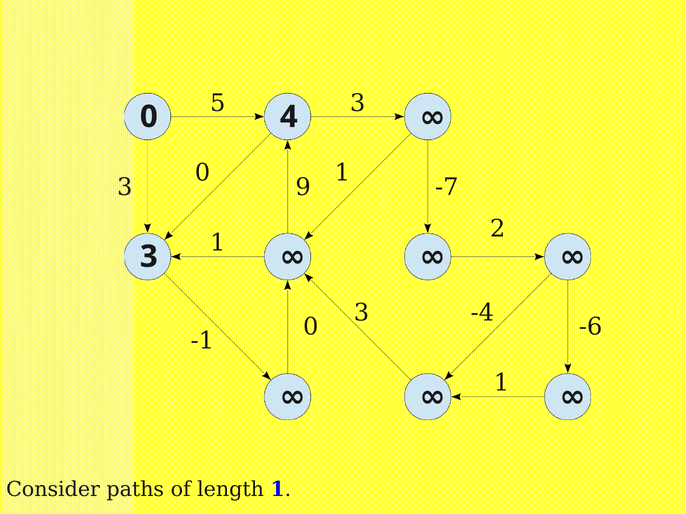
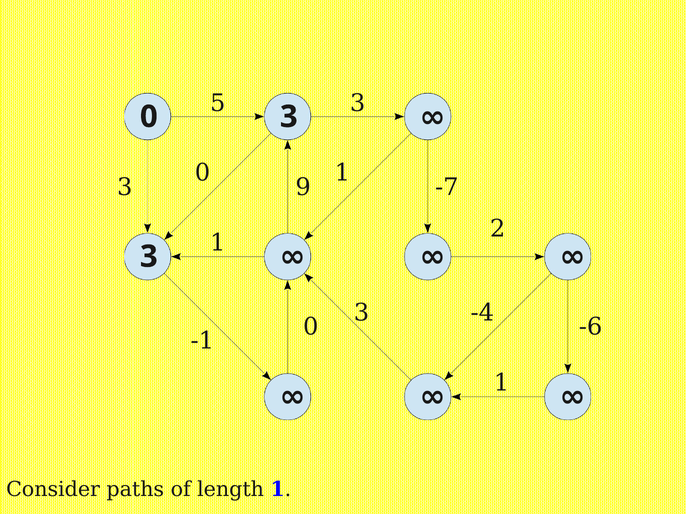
0 4: 4 -> 3 (289, 117)
